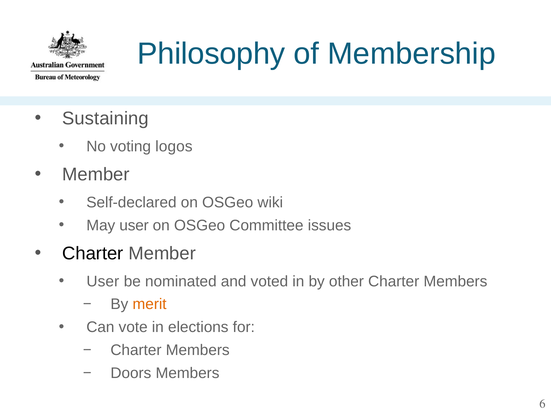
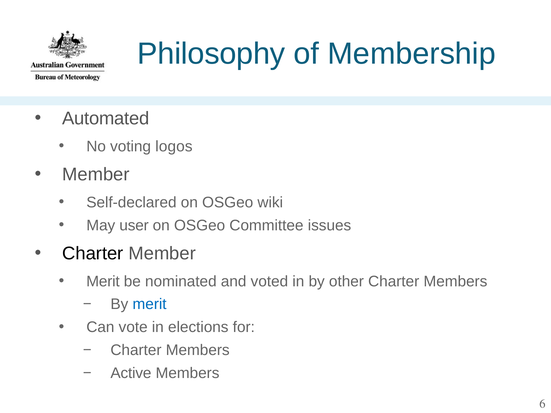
Sustaining: Sustaining -> Automated (106, 119)
User: User -> Merit (103, 281)
merit colour: orange -> blue (150, 304)
Doors: Doors -> Active (131, 373)
